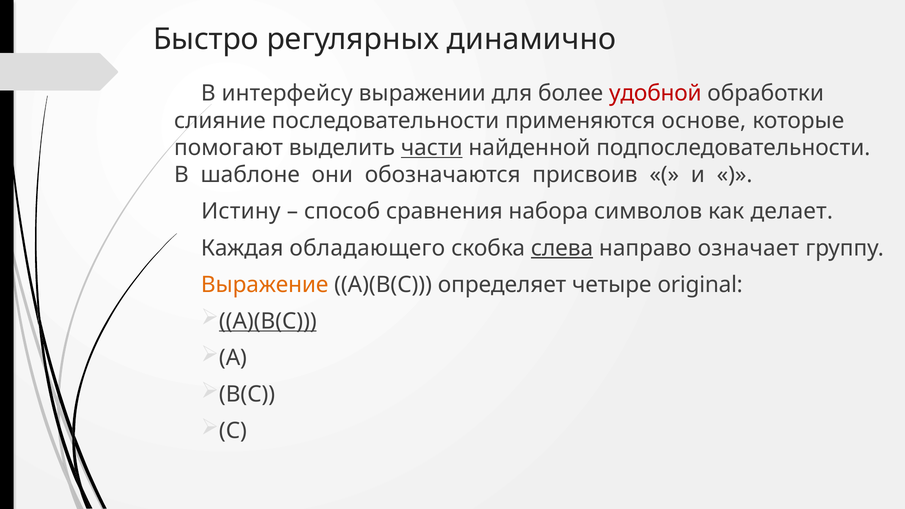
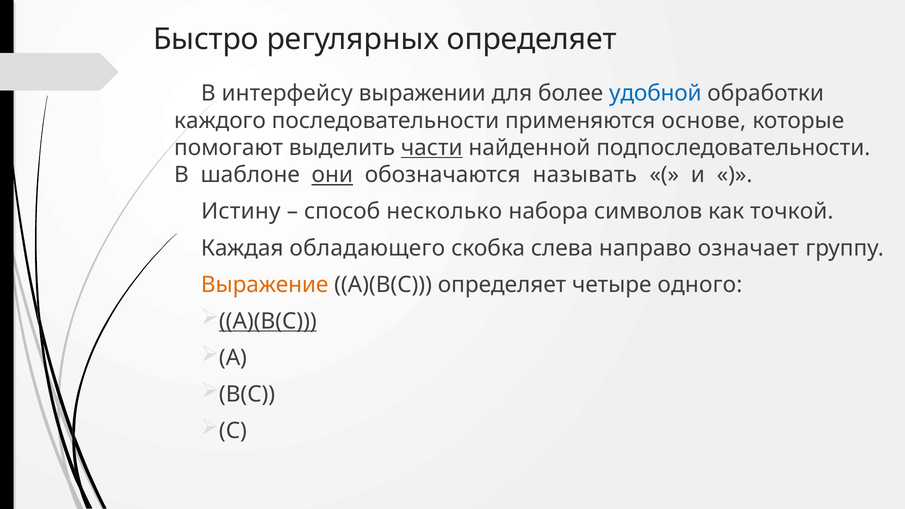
регулярных динамично: динамично -> определяет (532, 39)
удобной colour: red -> blue (655, 93)
слияние: слияние -> каждого (220, 121)
они underline: none -> present (332, 175)
присвоив: присвоив -> называть (585, 175)
сравнения: сравнения -> несколько (444, 211)
делает: делает -> точкой (792, 211)
слева underline: present -> none (562, 248)
original: original -> одного (700, 285)
